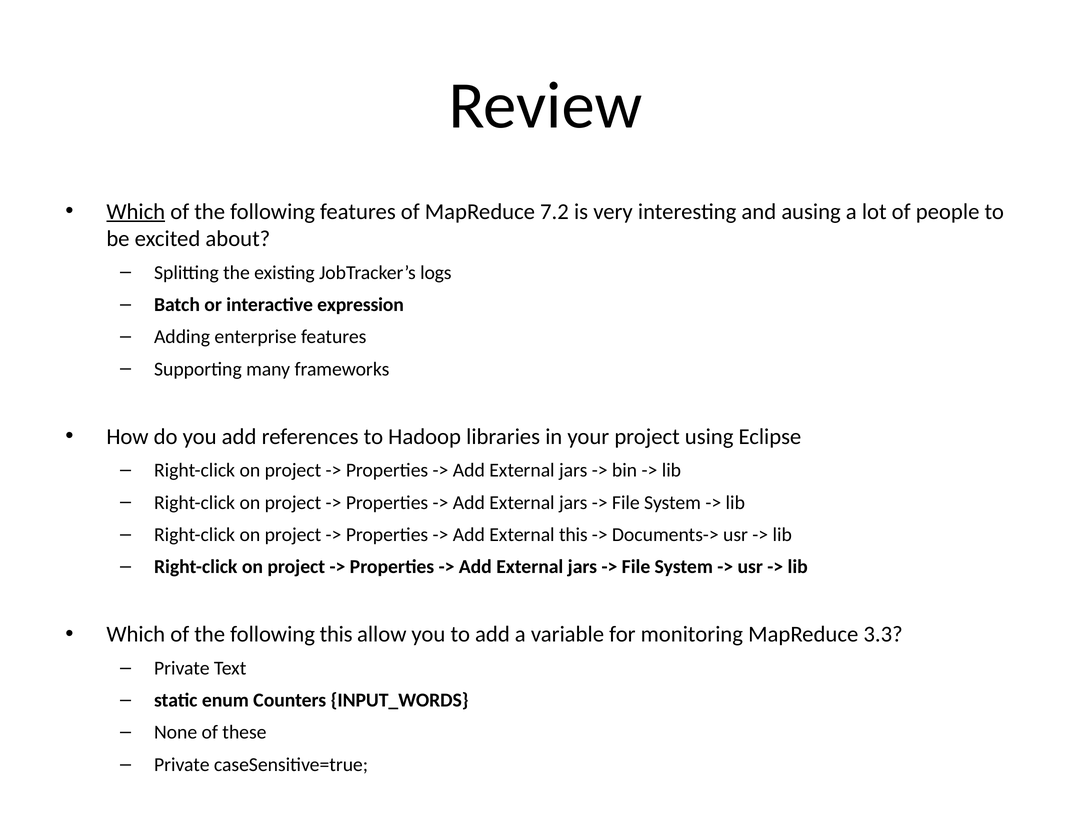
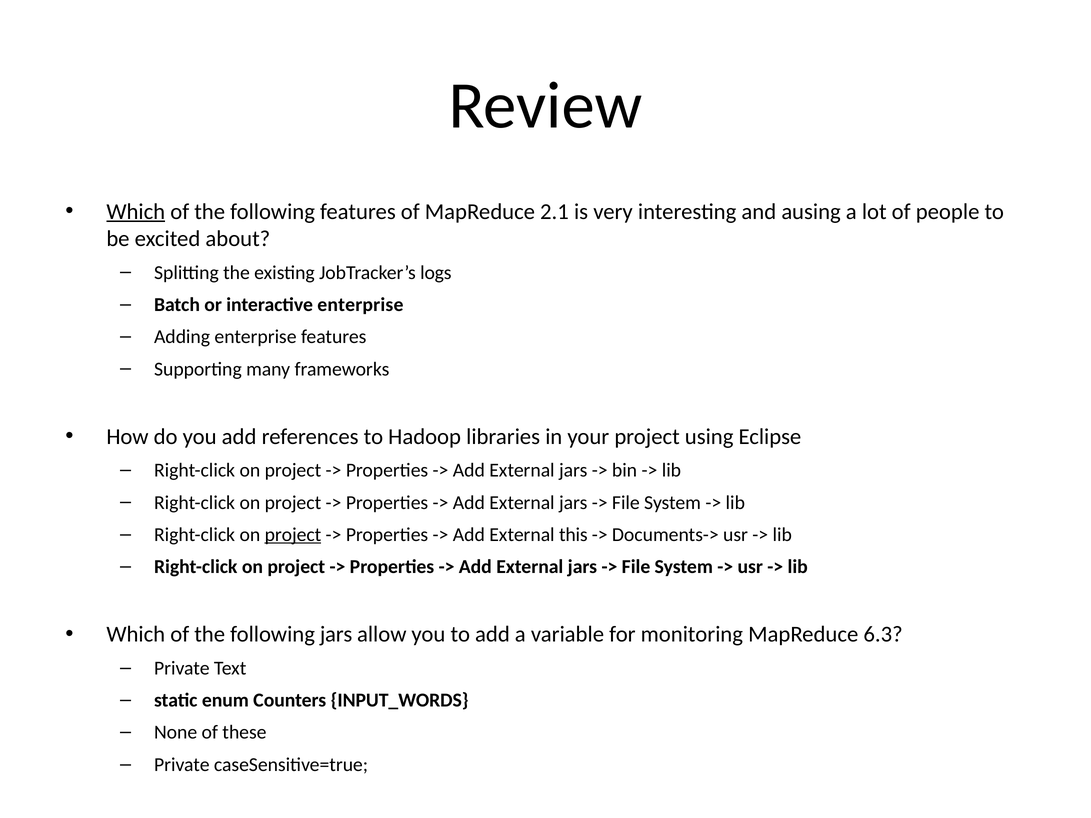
7.2: 7.2 -> 2.1 (554, 212)
interactive expression: expression -> enterprise (360, 305)
project underline: none -> present (293, 535)
following this: this -> jars (336, 635)
3.3: 3.3 -> 6.3 (883, 635)
